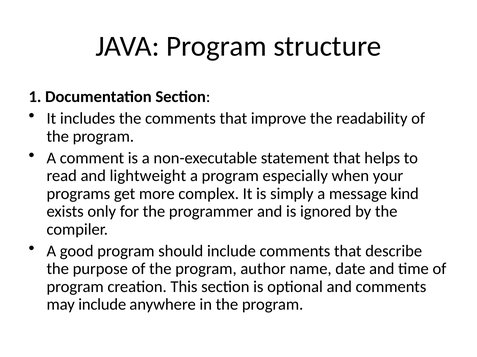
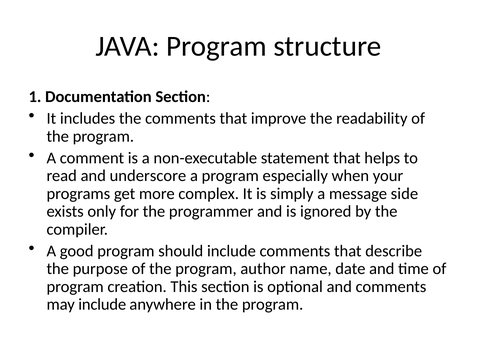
lightweight: lightweight -> underscore (148, 176)
kind: kind -> side (404, 194)
